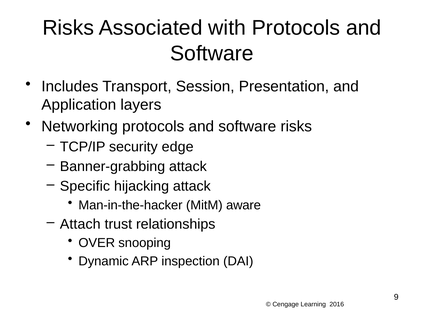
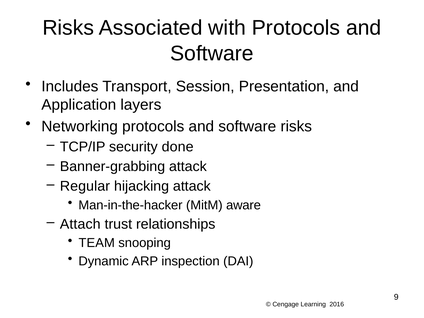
edge: edge -> done (178, 147)
Specific: Specific -> Regular (85, 186)
OVER: OVER -> TEAM (97, 243)
